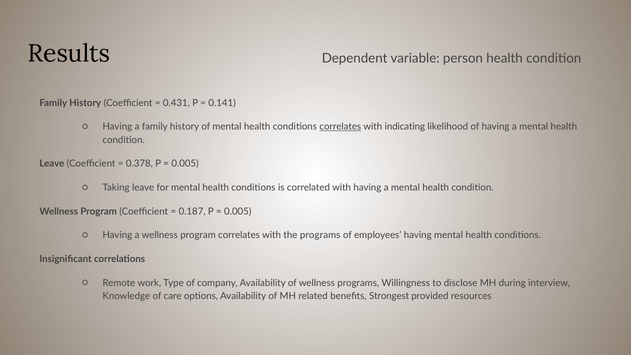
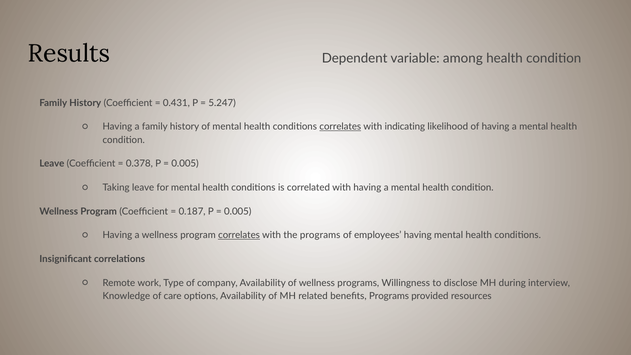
person: person -> among (463, 58)
0.141: 0.141 -> 5.247 (222, 103)
correlates underline: none -> present (239, 235)
benefits Strongest: Strongest -> Programs (389, 296)
